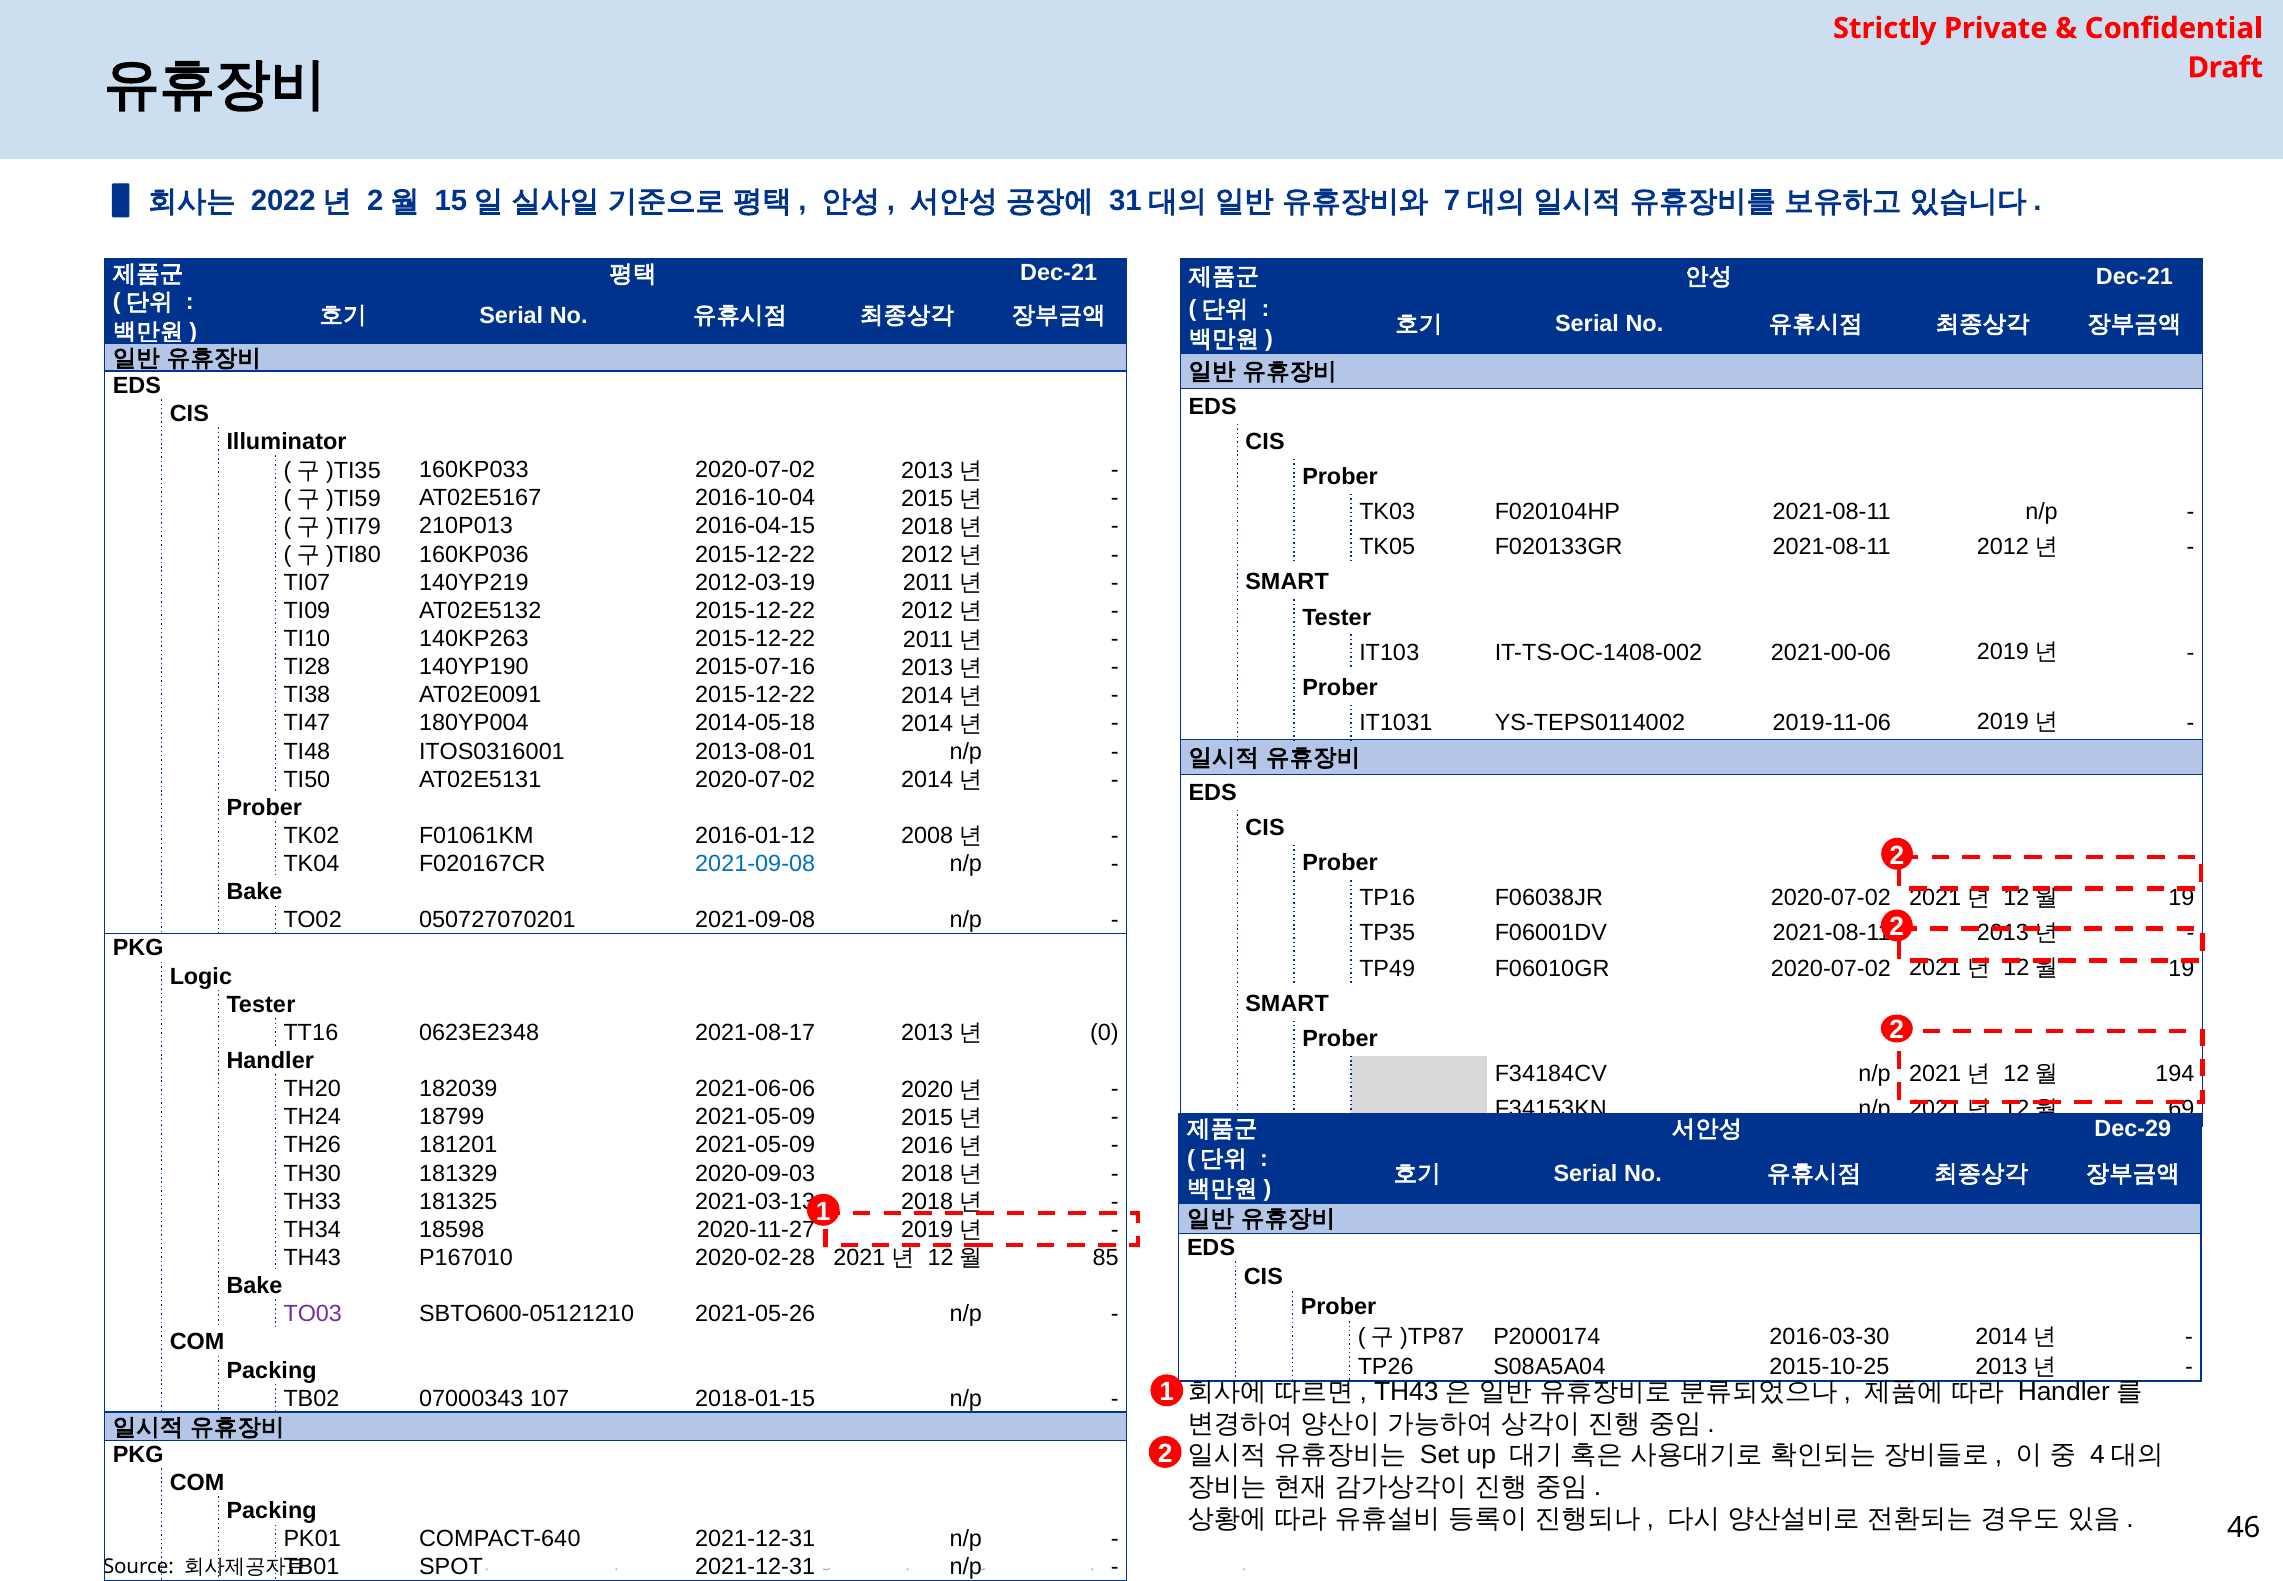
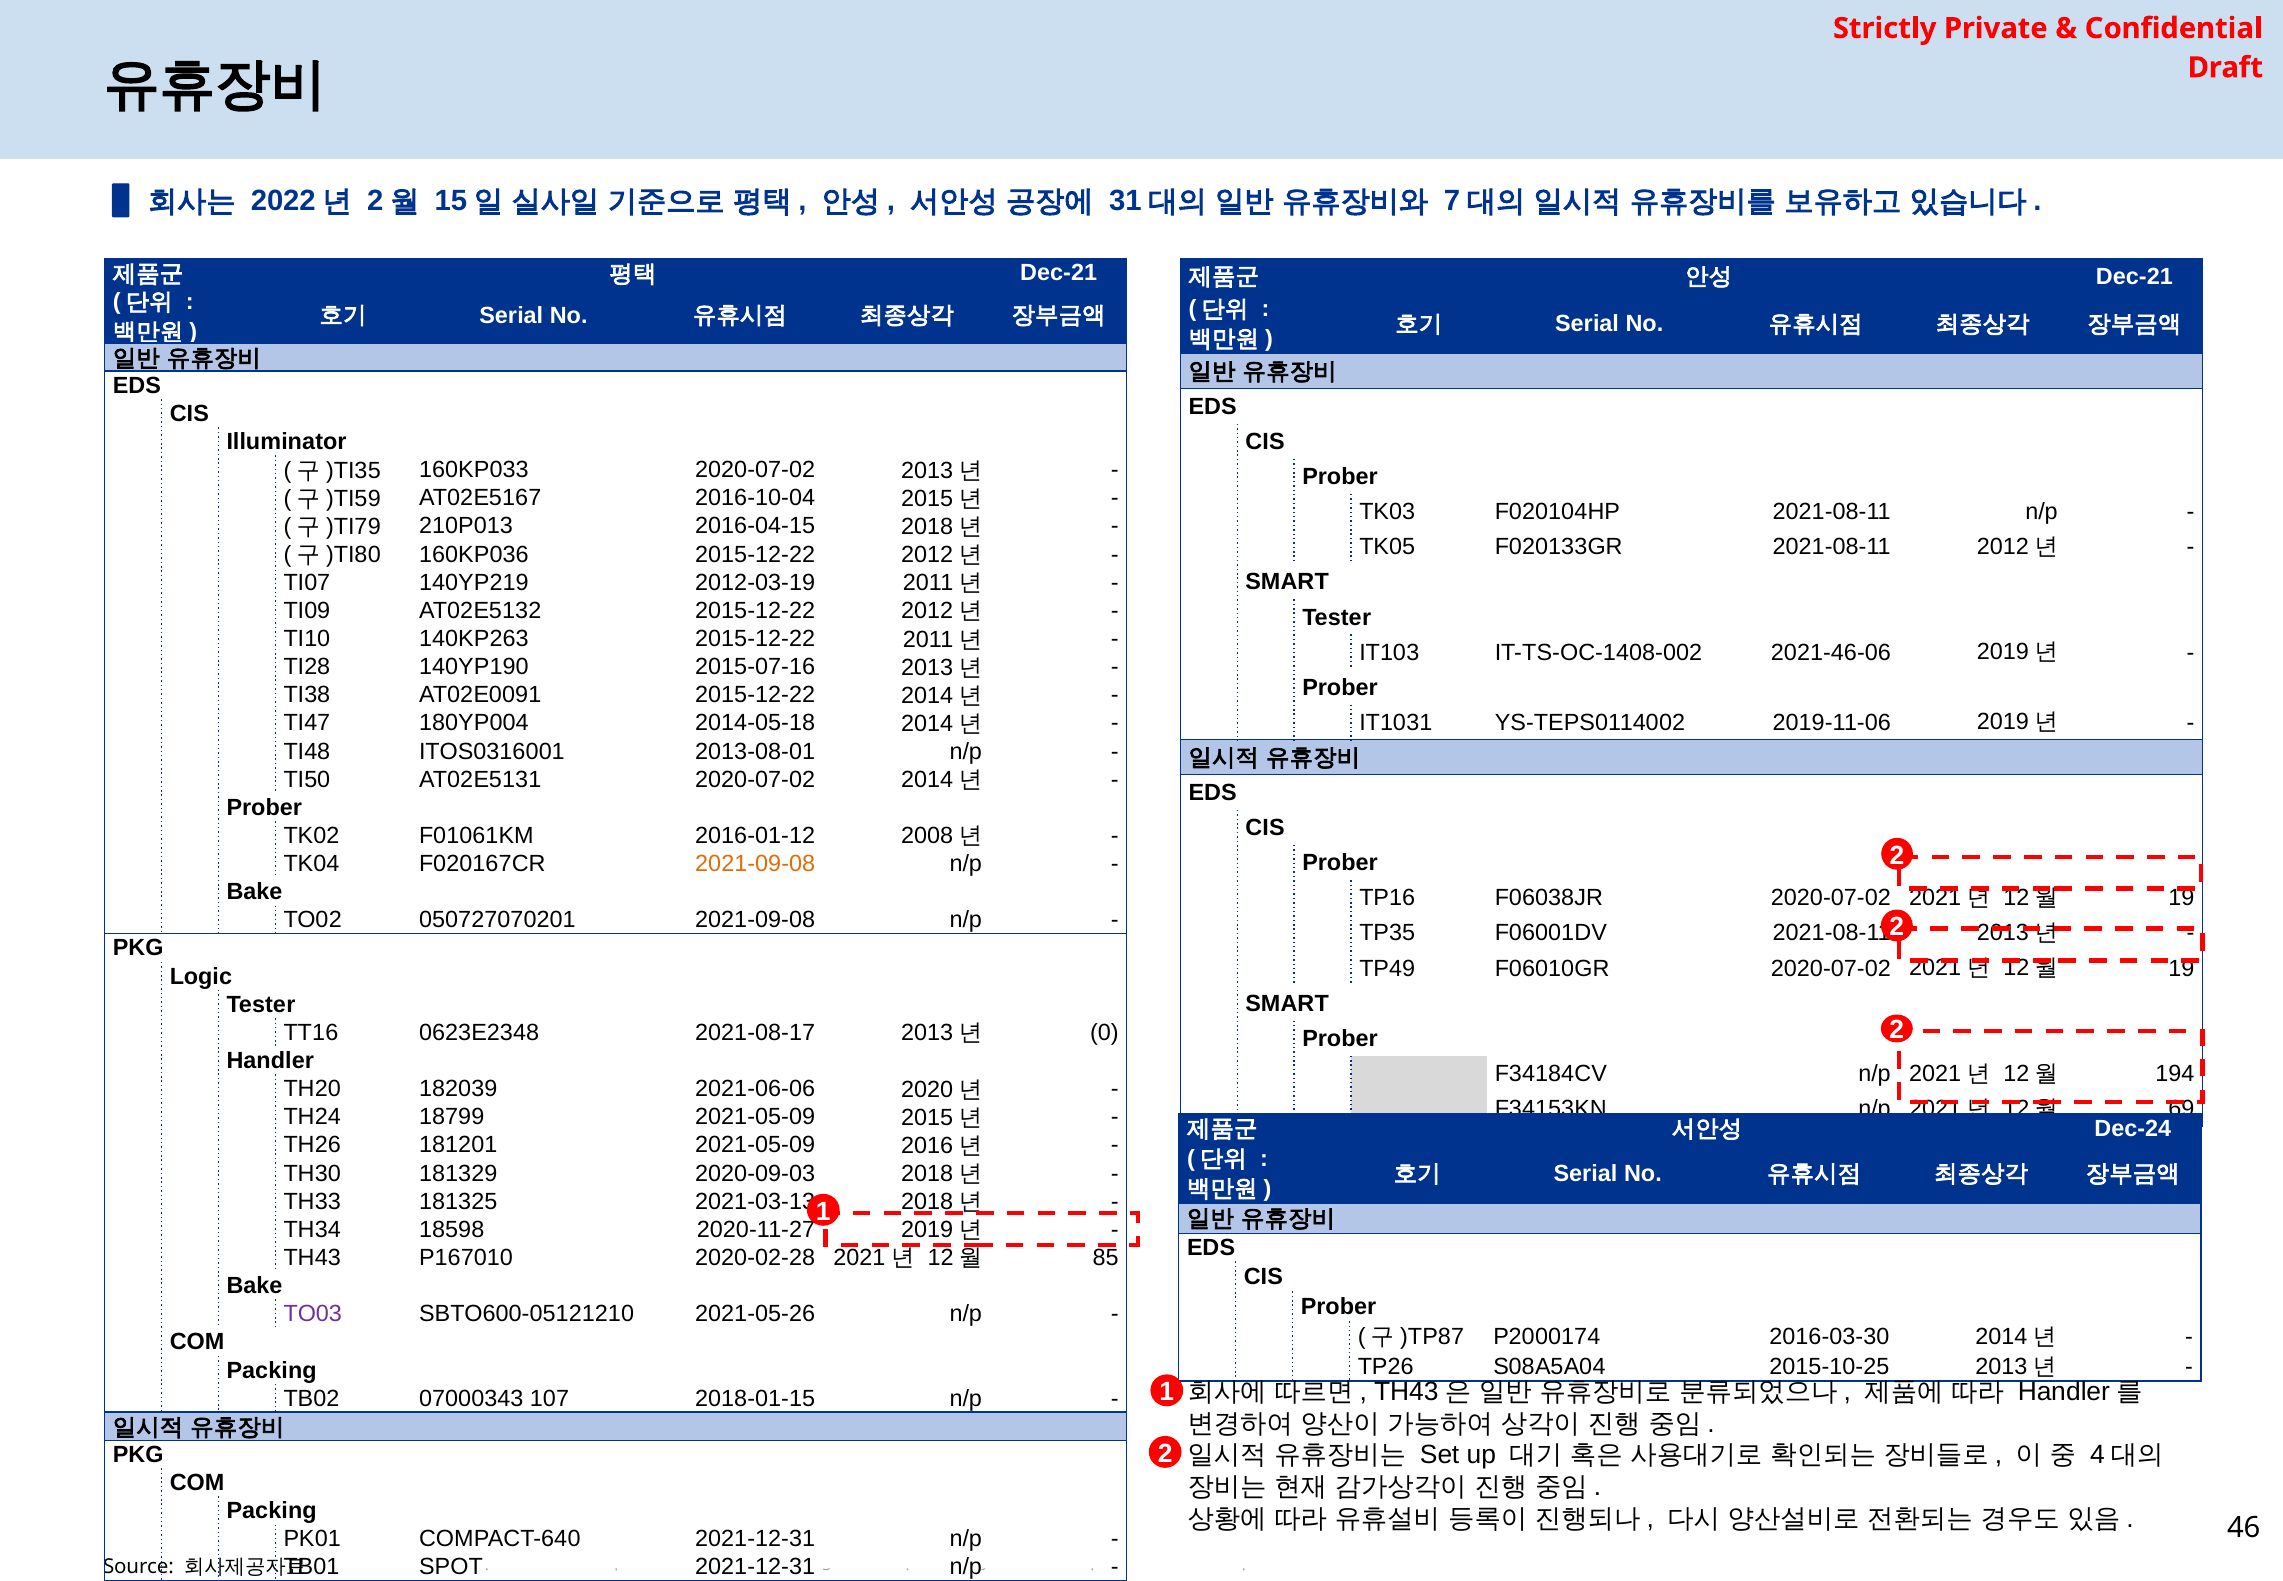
2021-00-06: 2021-00-06 -> 2021-46-06 (1831, 652)
2021-09-08 colour: blue -> orange (755, 864)
Dec-29: Dec-29 -> Dec-24 (2133, 1129)
